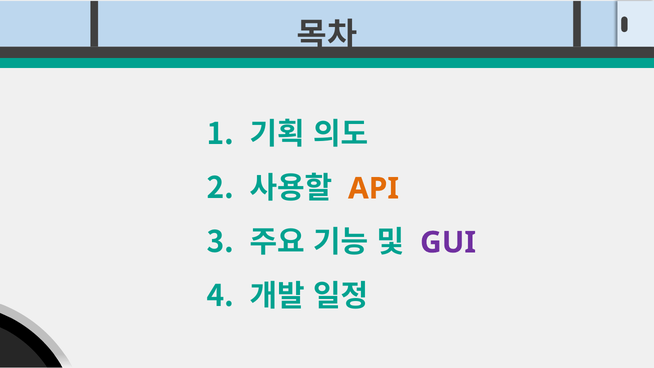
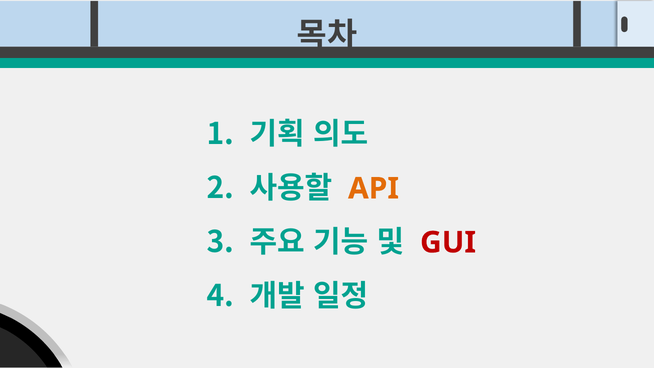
GUI colour: purple -> red (448, 242)
